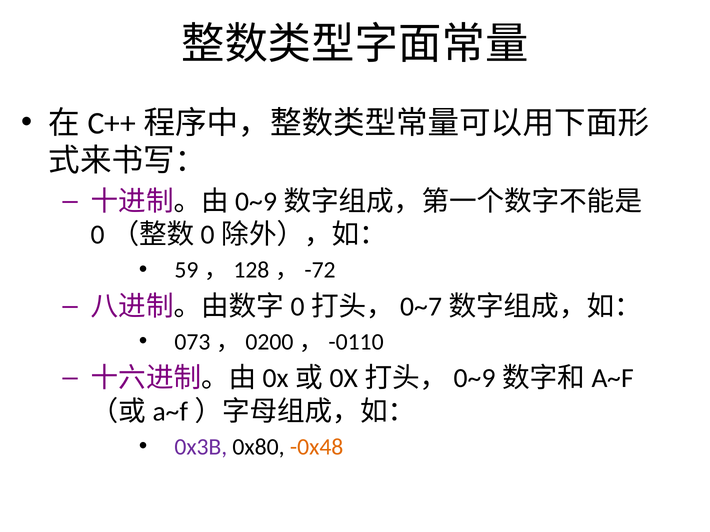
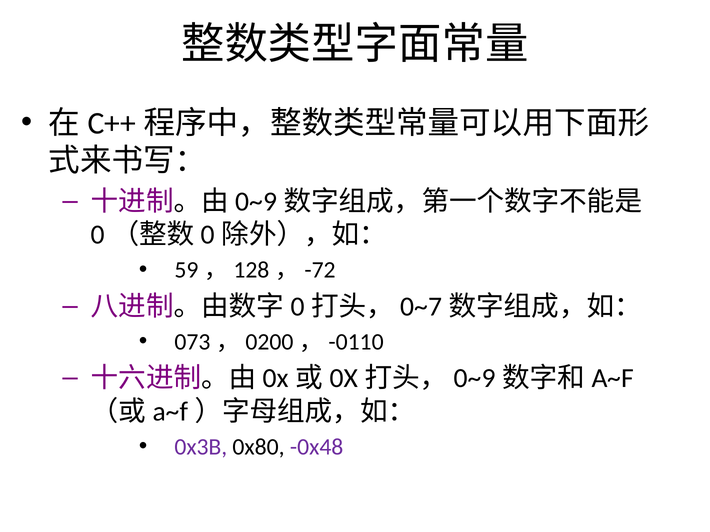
-0x48 colour: orange -> purple (317, 447)
